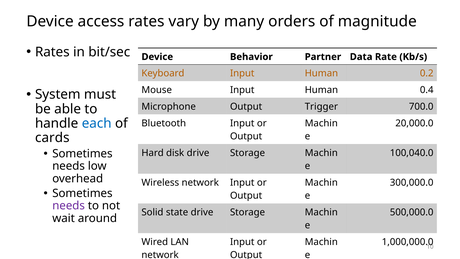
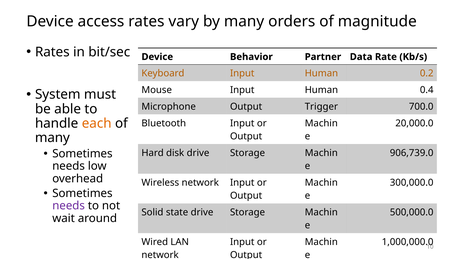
each colour: blue -> orange (97, 123)
cards: cards -> many (52, 138)
100,040.0: 100,040.0 -> 906,739.0 (412, 153)
